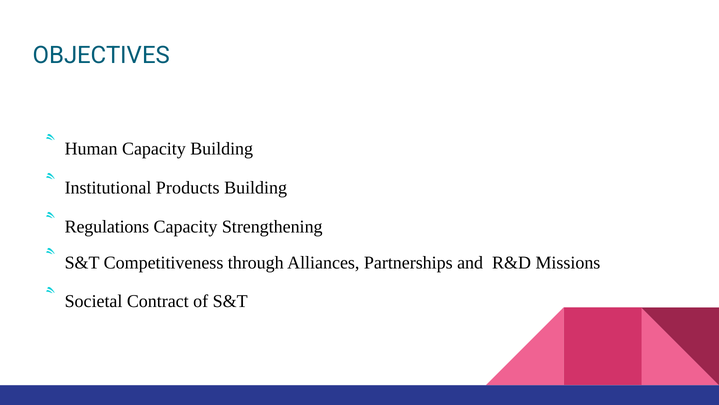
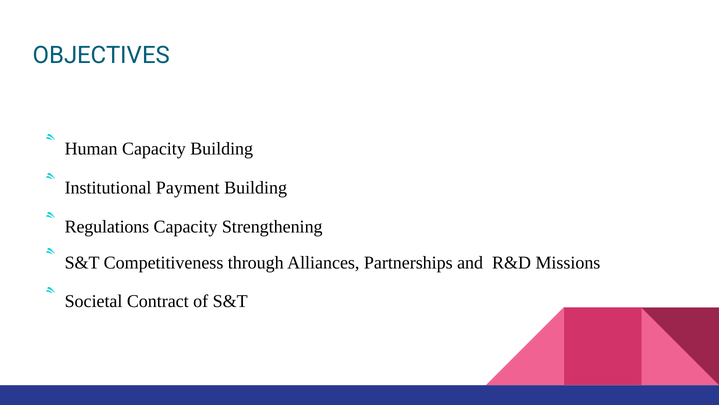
Products: Products -> Payment (188, 188)
